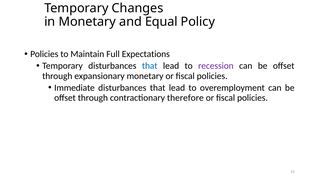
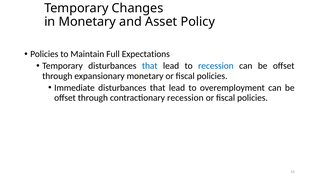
Equal: Equal -> Asset (161, 22)
recession colour: purple -> blue (216, 66)
contractionary therefore: therefore -> recession (185, 97)
